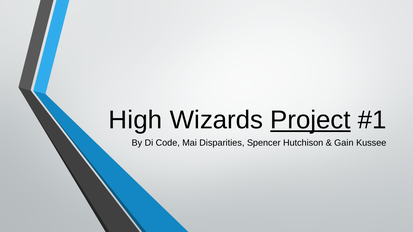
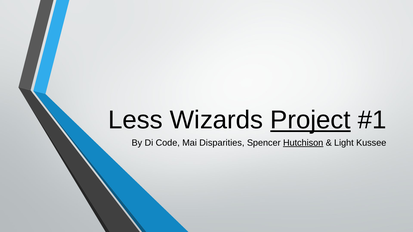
High: High -> Less (136, 120)
Hutchison underline: none -> present (303, 143)
Gain: Gain -> Light (344, 143)
